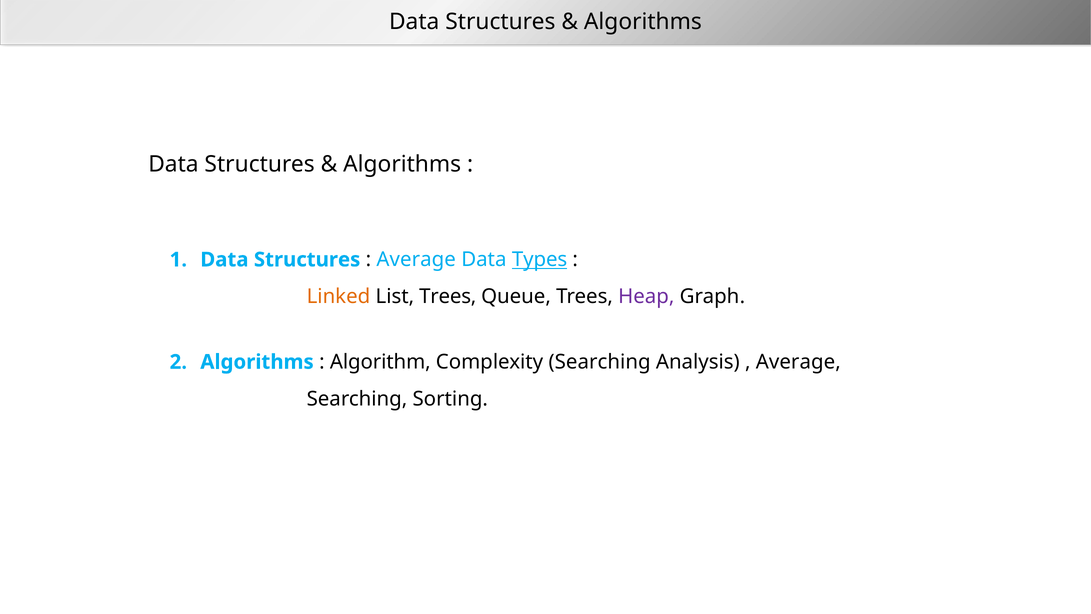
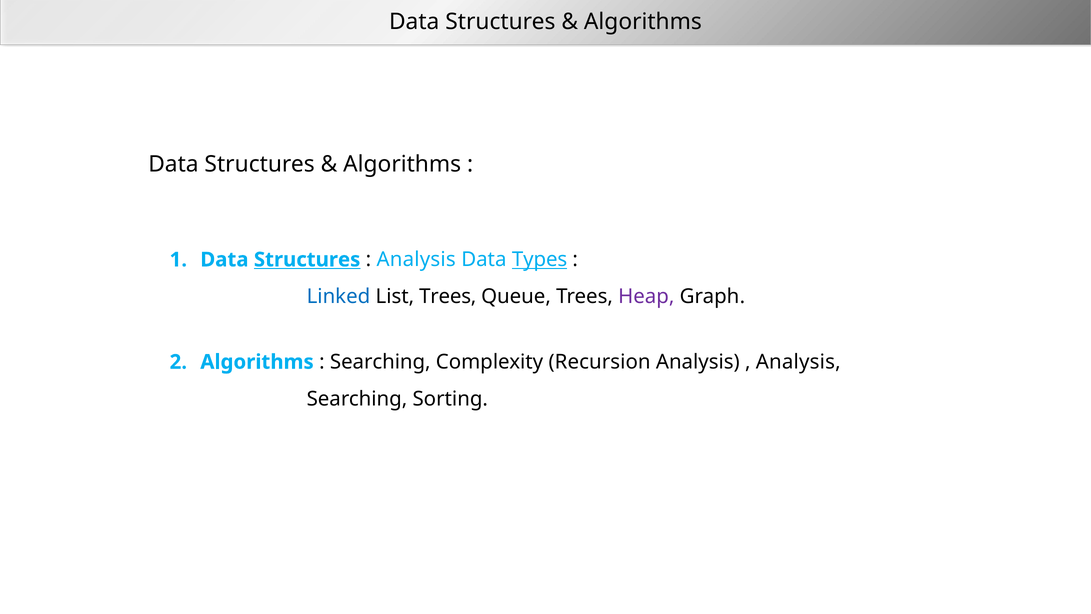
Structures underline: none -> present (307, 260)
Average: Average -> Analysis (416, 260)
Linked colour: orange -> blue (338, 296)
Algorithm: Algorithm -> Searching (380, 362)
Complexity Searching: Searching -> Recursion (600, 362)
Average: Average -> Analysis (798, 362)
